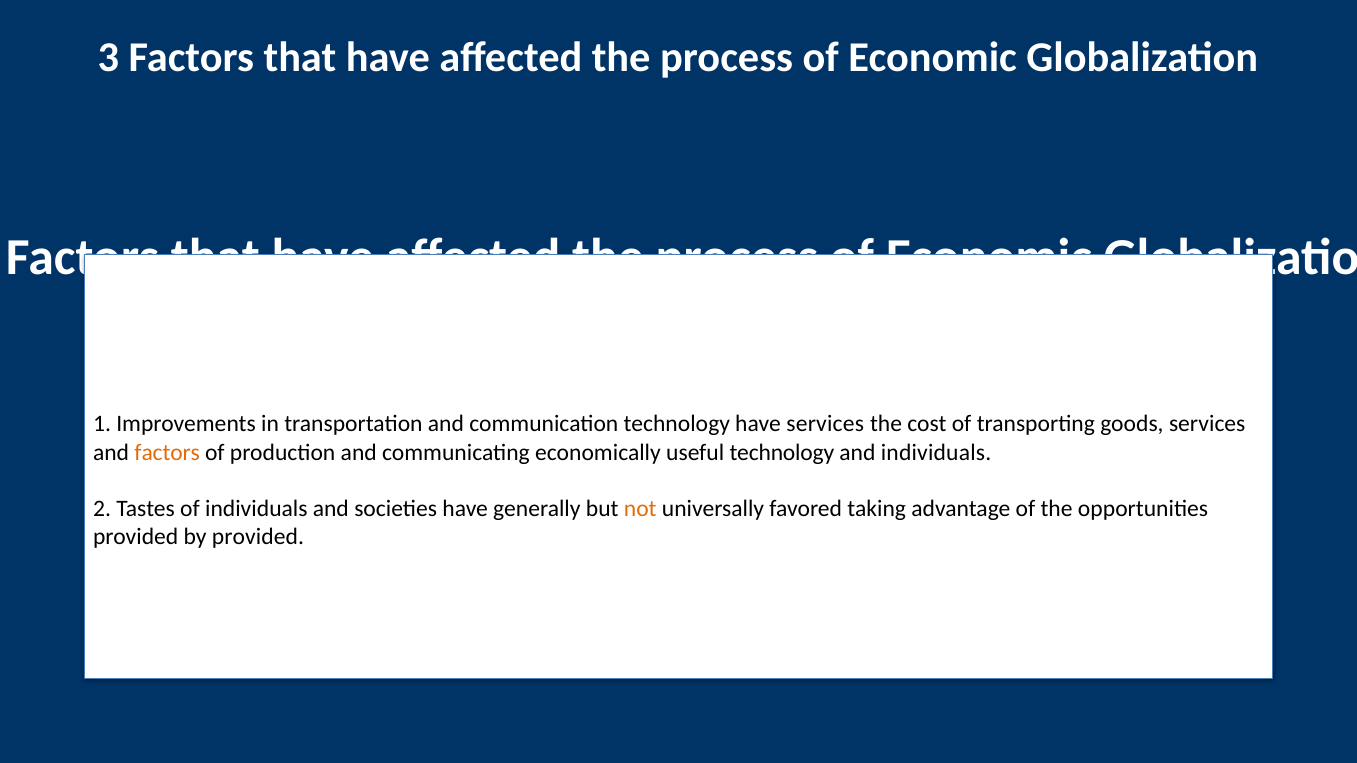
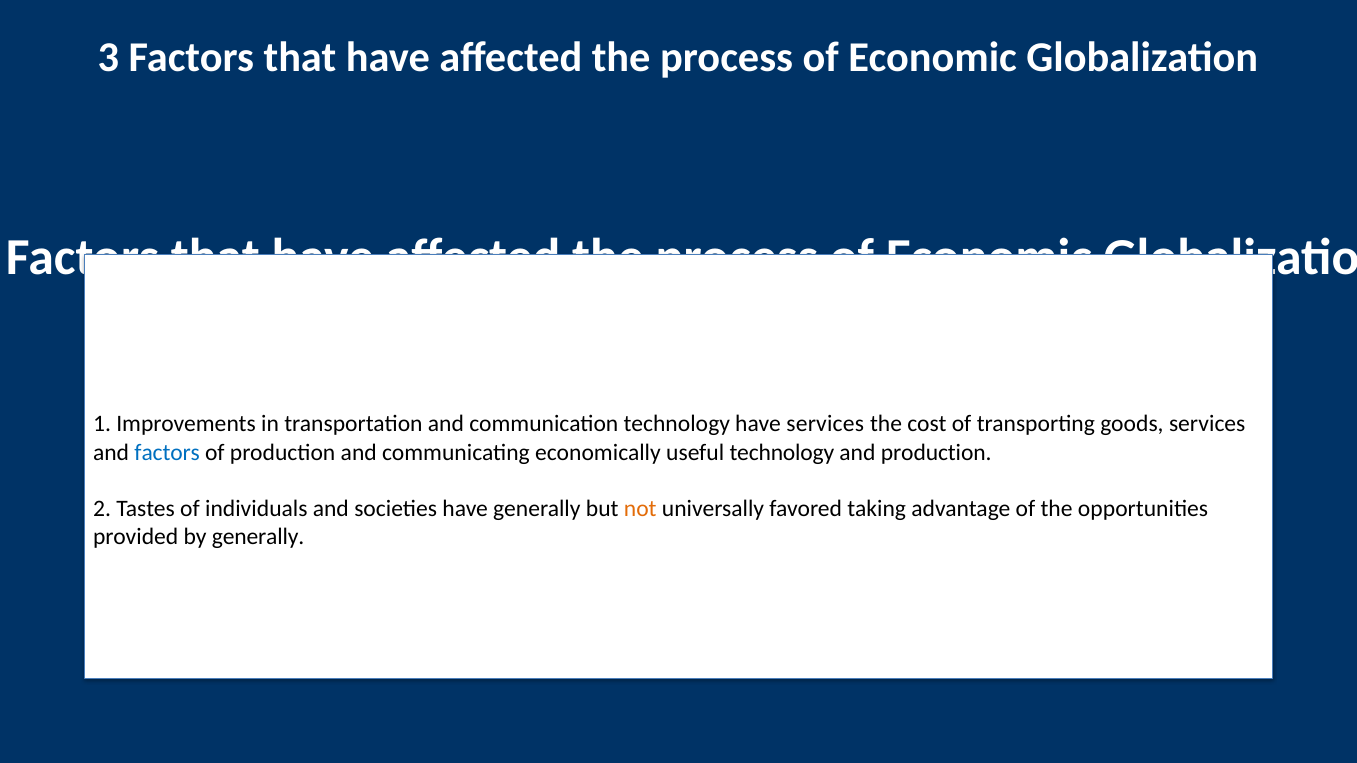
factors colour: orange -> blue (167, 453)
and individuals: individuals -> production (936, 453)
by provided: provided -> generally (258, 537)
